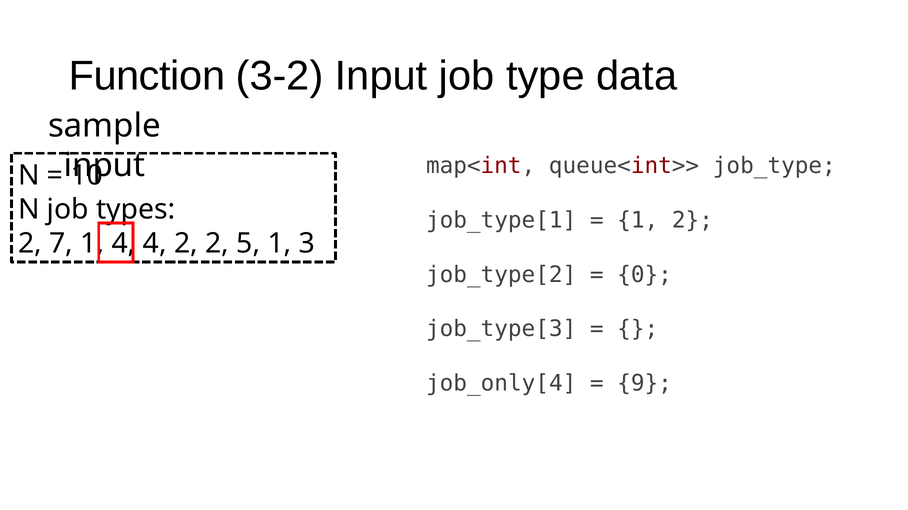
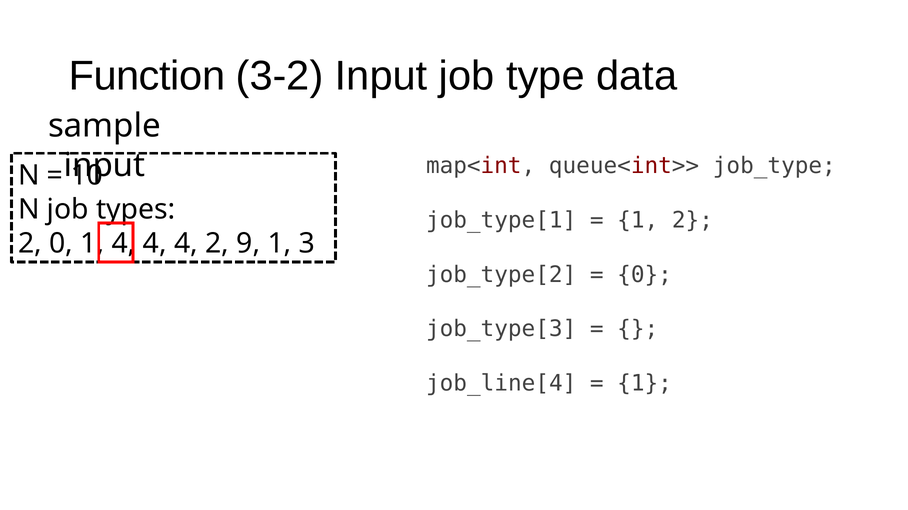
2 7: 7 -> 0 (61, 244)
2: 2 -> 4 (186, 244)
5: 5 -> 9 (248, 244)
job_only[4: job_only[4 -> job_line[4 (501, 384)
9: 9 -> 1 (645, 384)
